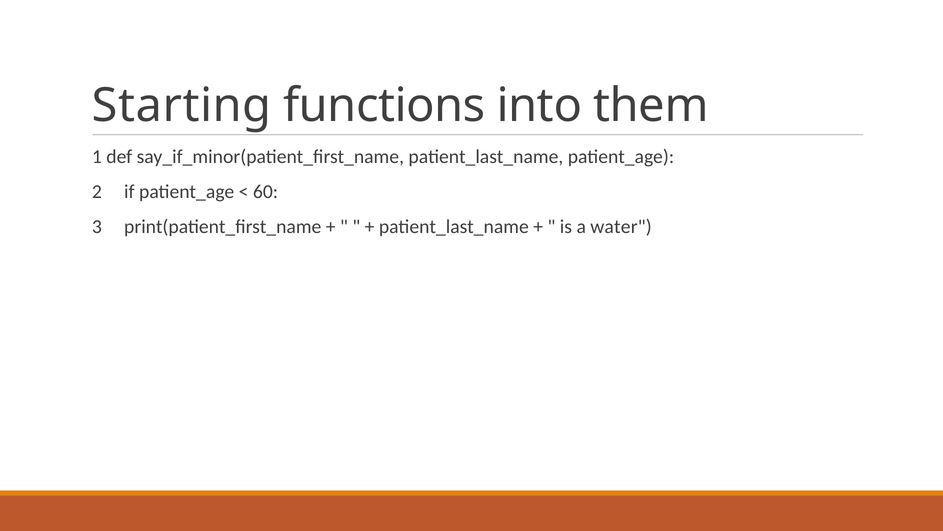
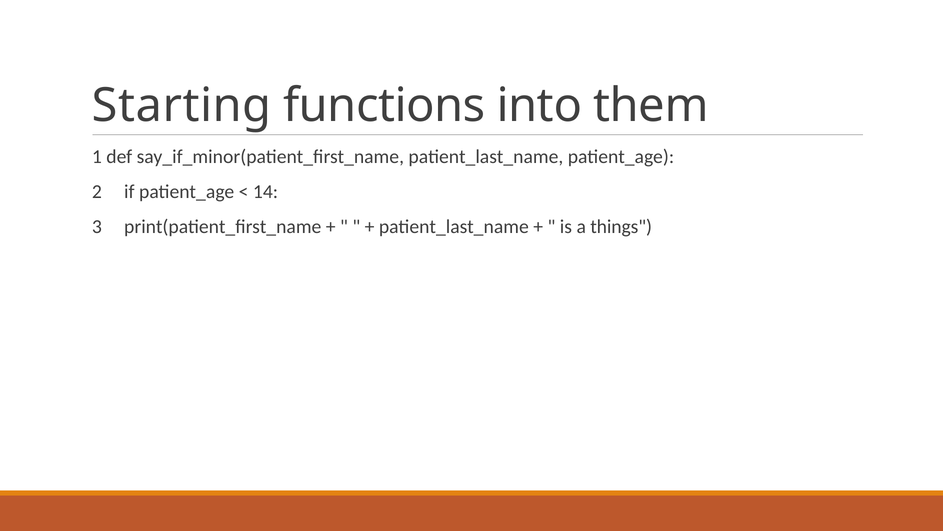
60: 60 -> 14 (266, 192)
water: water -> things (621, 227)
